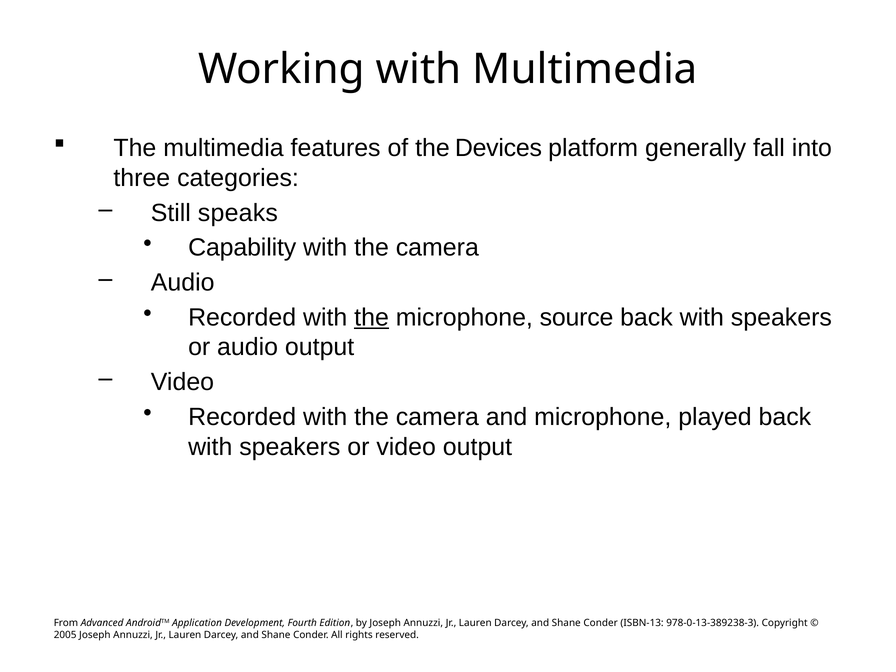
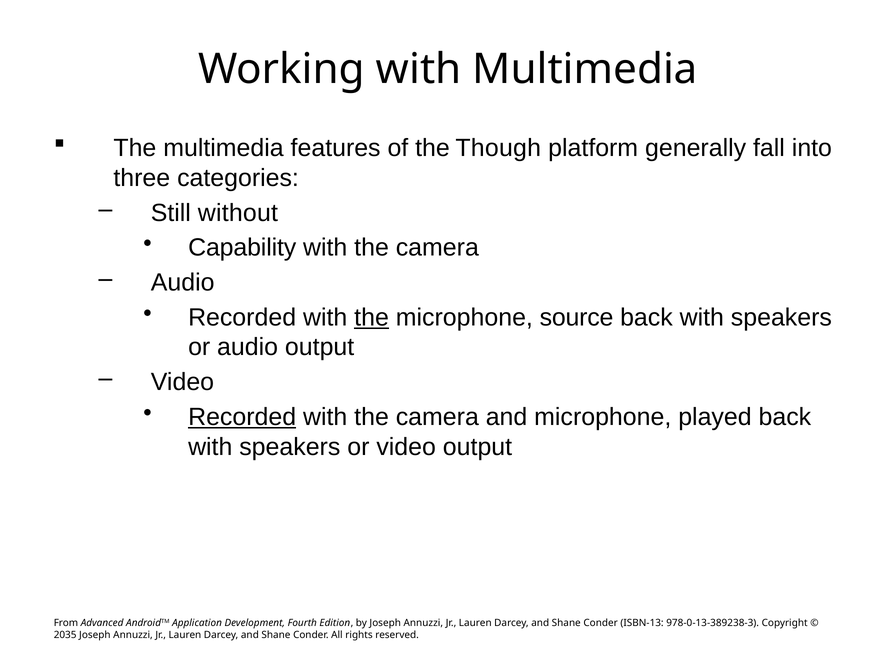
Devices: Devices -> Though (498, 148)
speaks: speaks -> without (238, 213)
Recorded underline: none -> present (242, 417)
2005: 2005 -> 2035 (65, 635)
